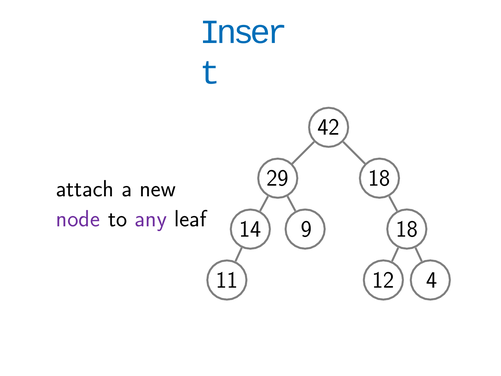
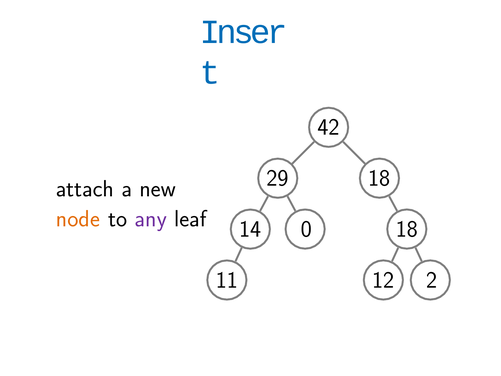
node colour: purple -> orange (78, 219)
9: 9 -> 0 (306, 229)
4: 4 -> 2 (432, 280)
